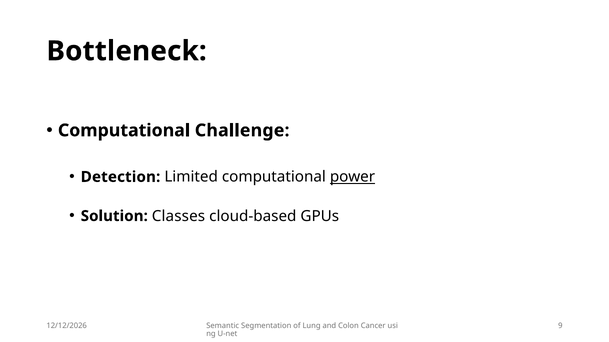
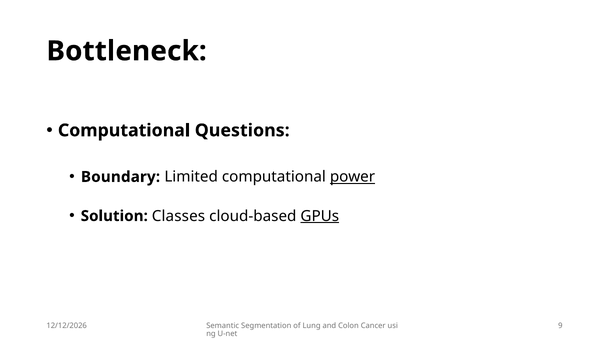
Challenge: Challenge -> Questions (242, 131)
Detection: Detection -> Boundary (120, 177)
GPUs underline: none -> present (320, 216)
